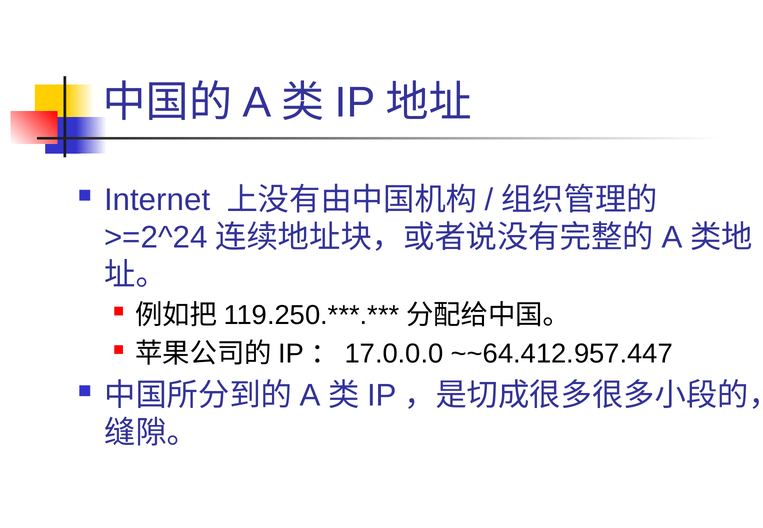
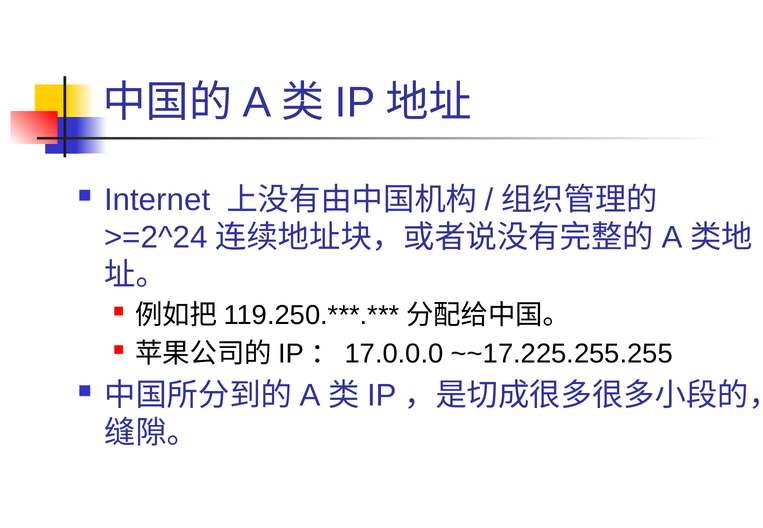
~~64.412.957.447: ~~64.412.957.447 -> ~~17.225.255.255 (562, 354)
